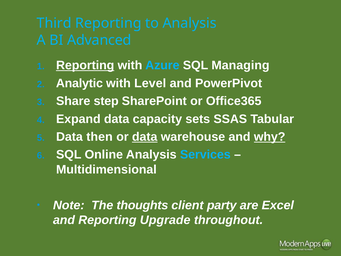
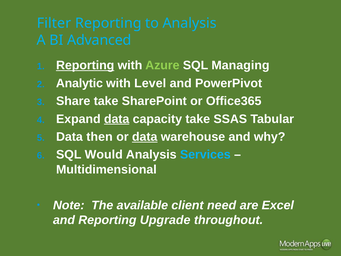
Third: Third -> Filter (54, 23)
Azure colour: light blue -> light green (162, 65)
Share step: step -> take (106, 101)
data underline: none -> present (117, 119)
capacity sets: sets -> take (198, 119)
why underline: present -> none (270, 137)
Online: Online -> Would (104, 155)
thoughts: thoughts -> available (142, 205)
party: party -> need (222, 205)
